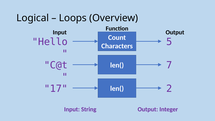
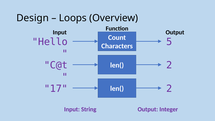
Logical: Logical -> Design (33, 18)
7: 7 -> 2 (169, 65)
